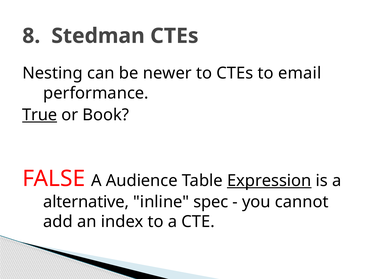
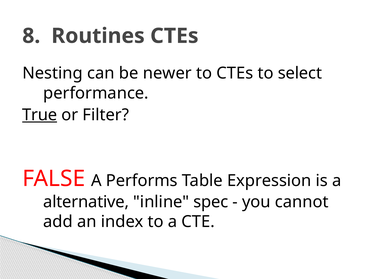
Stedman: Stedman -> Routines (98, 36)
email: email -> select (300, 73)
Book: Book -> Filter (106, 115)
Audience: Audience -> Performs (142, 181)
Expression underline: present -> none (269, 181)
